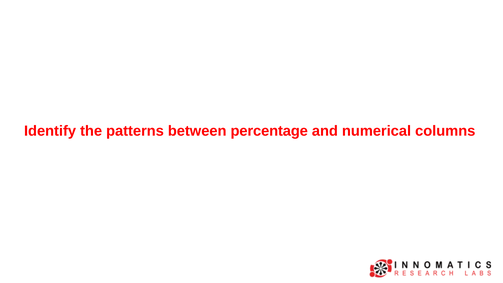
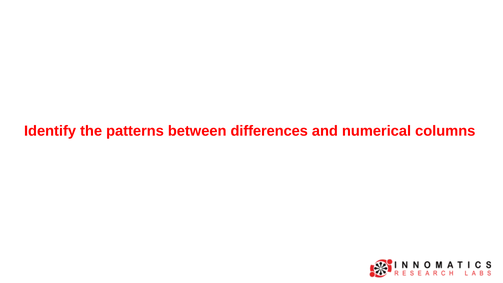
percentage: percentage -> differences (269, 131)
